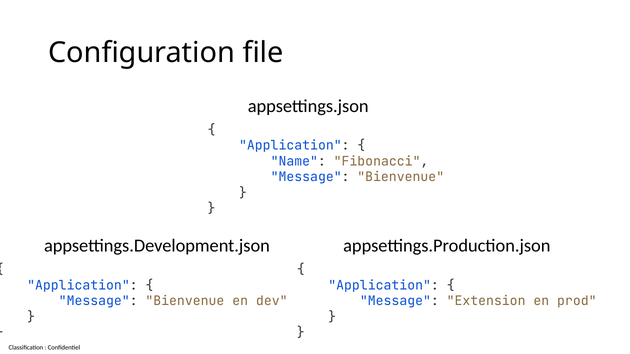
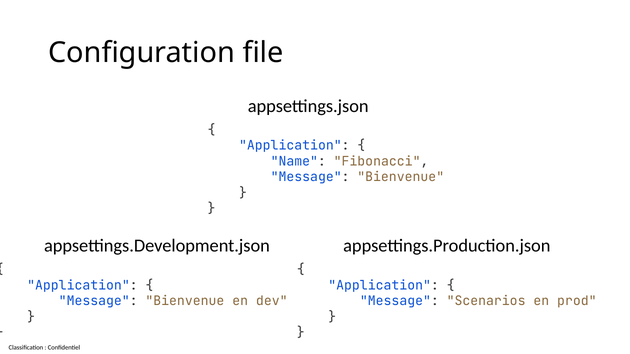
Extension: Extension -> Scenarios (486, 301)
